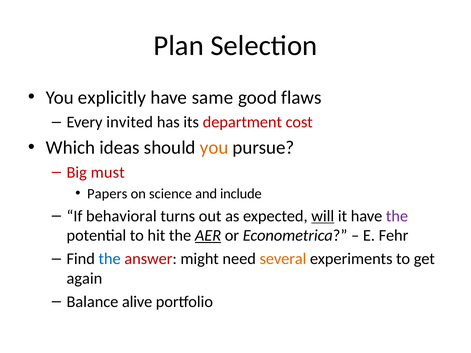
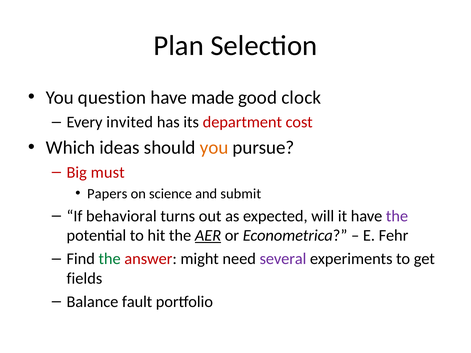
explicitly: explicitly -> question (112, 97)
same: same -> made (213, 97)
flaws: flaws -> clock (301, 97)
include: include -> submit (241, 194)
will underline: present -> none (323, 216)
the colour: blue -> green (110, 259)
several colour: orange -> purple (283, 259)
again: again -> fields (84, 279)
alive: alive -> fault (137, 302)
